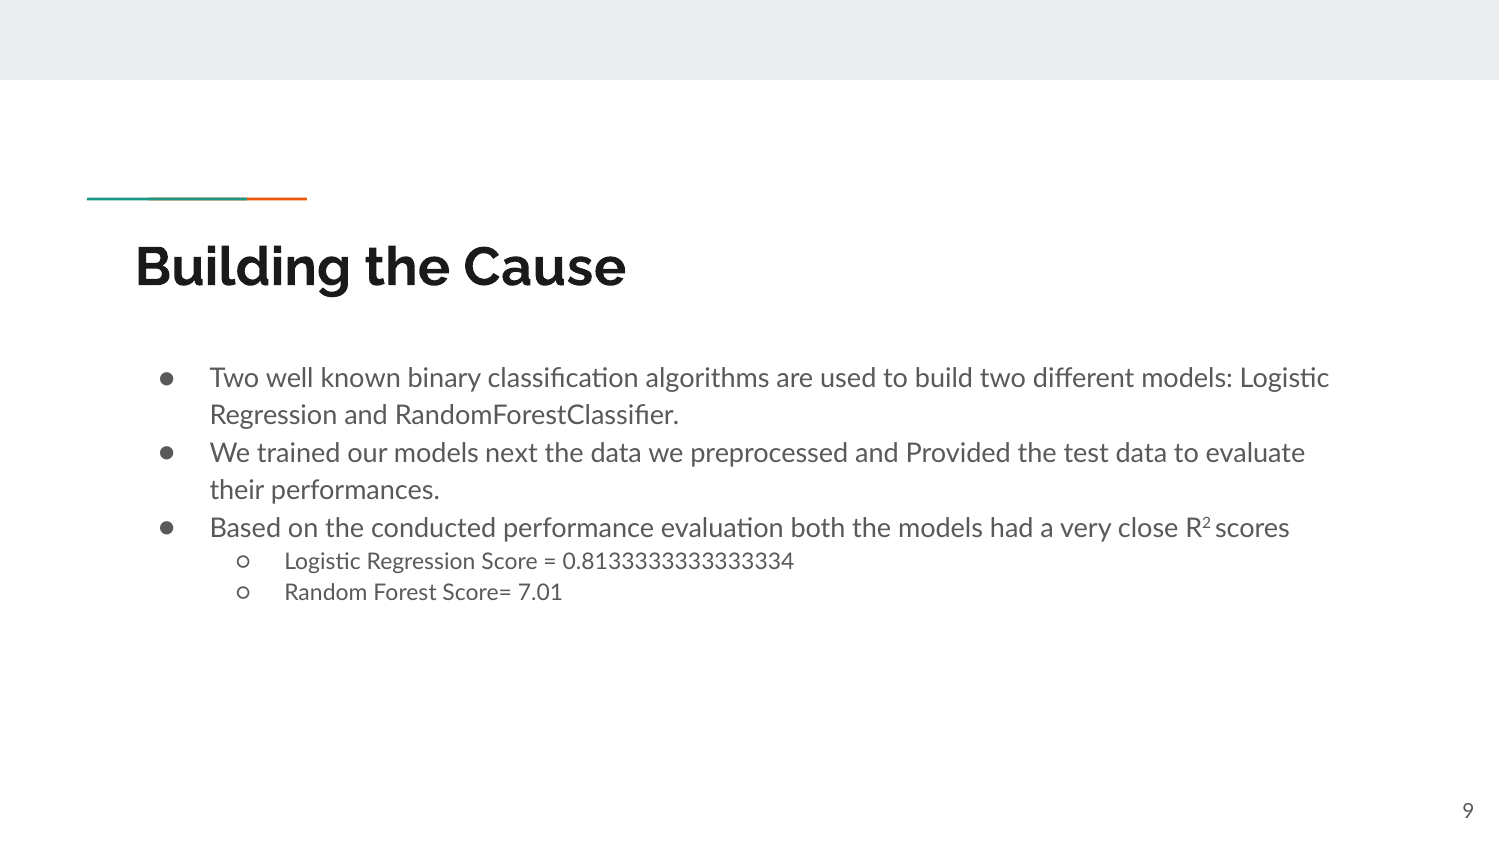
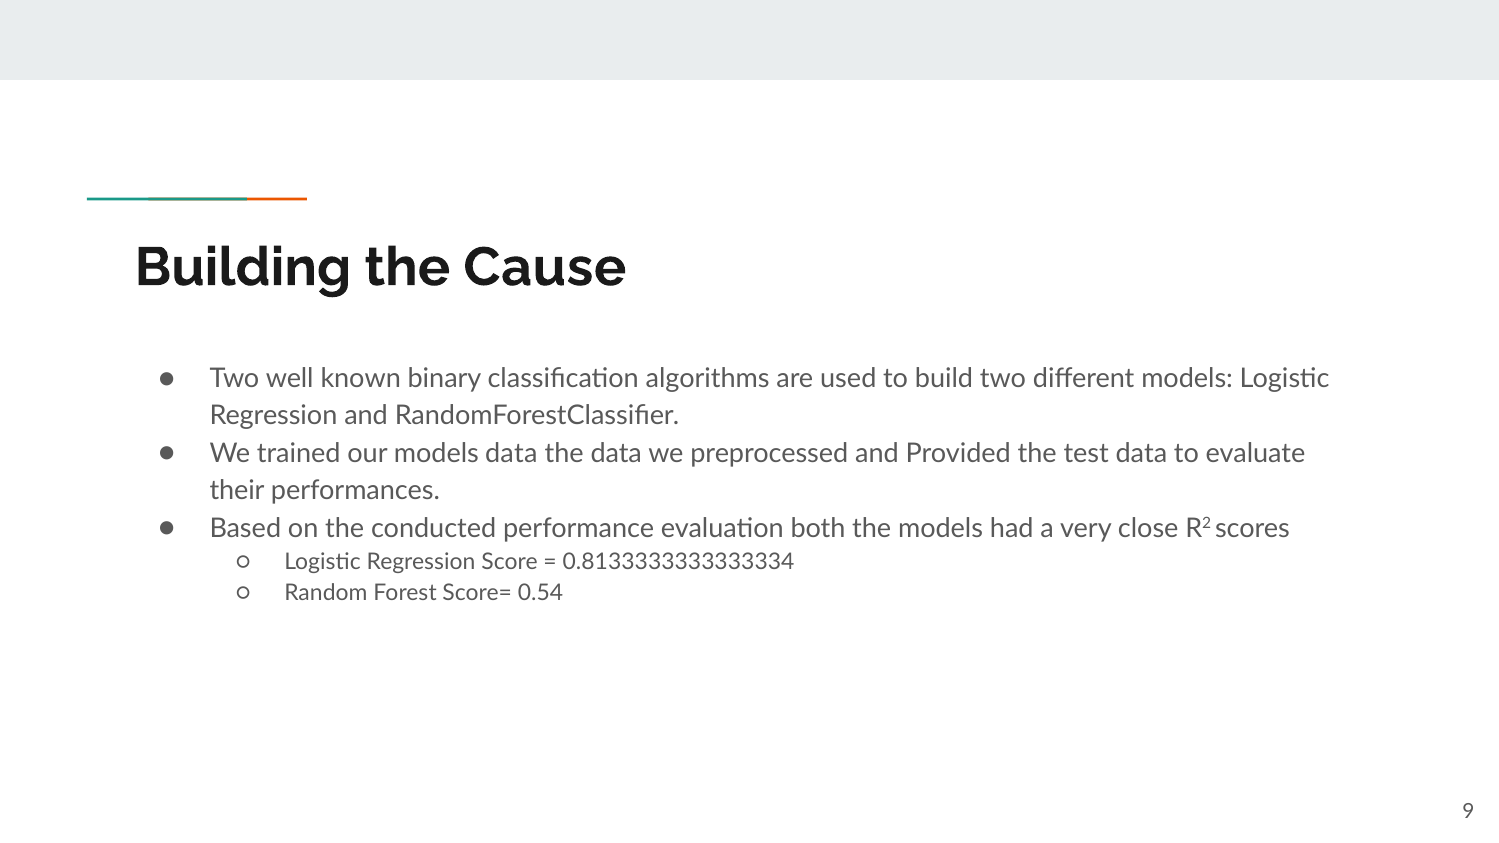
models next: next -> data (511, 454)
7.01: 7.01 -> 0.54 (541, 594)
